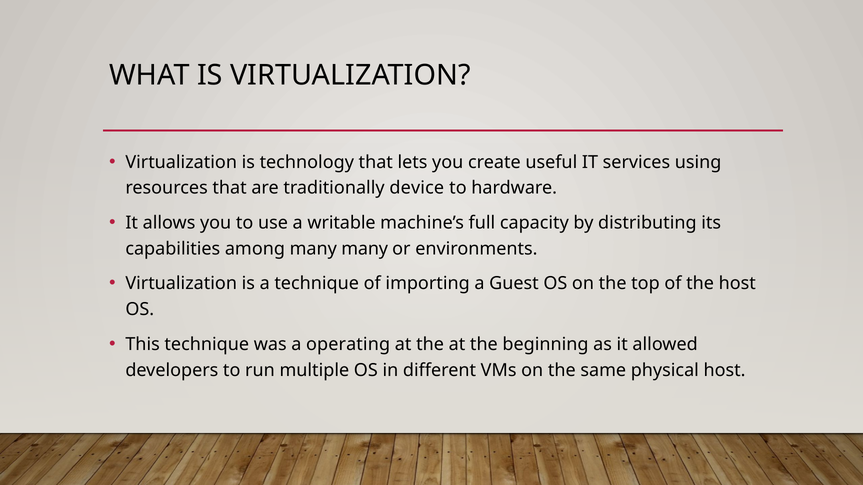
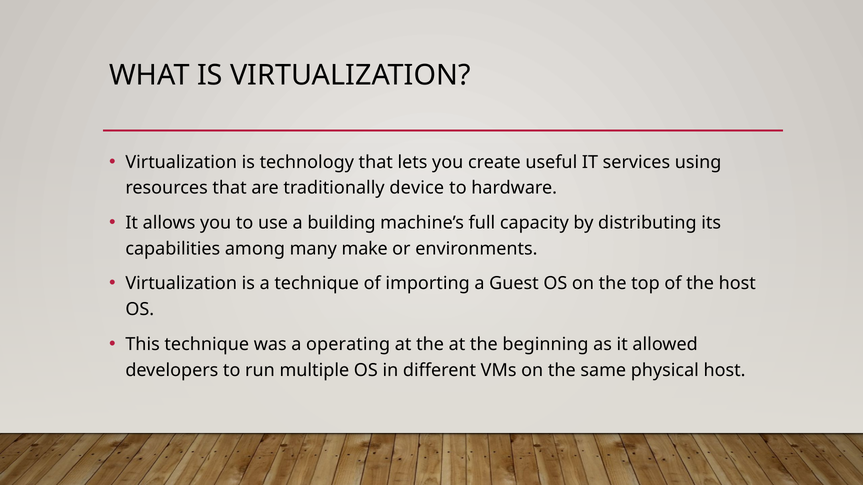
writable: writable -> building (342, 223)
many many: many -> make (365, 249)
